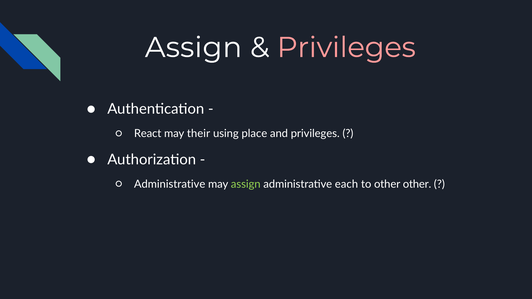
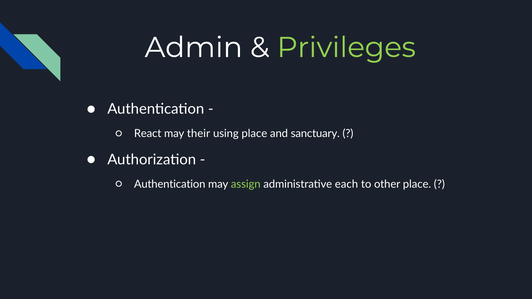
Assign: Assign -> Admin (194, 48)
Privileges colour: pink -> light green (346, 48)
and privileges: privileges -> sanctuary (315, 134)
Administrative: Administrative -> Authentication (170, 184)
other other: other -> place (417, 184)
